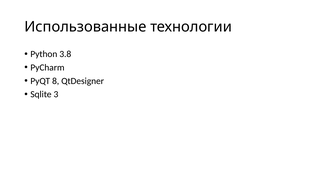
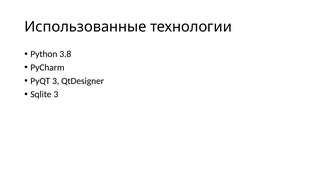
PyQT 8: 8 -> 3 (56, 81)
